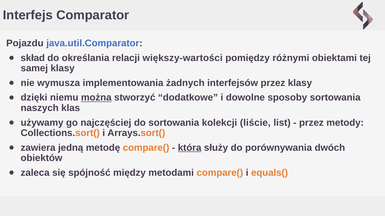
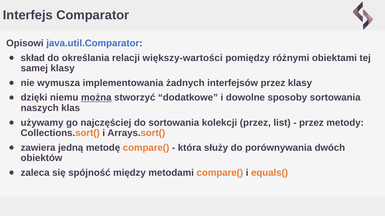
Pojazdu: Pojazdu -> Opisowi (25, 43)
kolekcji liście: liście -> przez (255, 123)
która underline: present -> none (190, 148)
